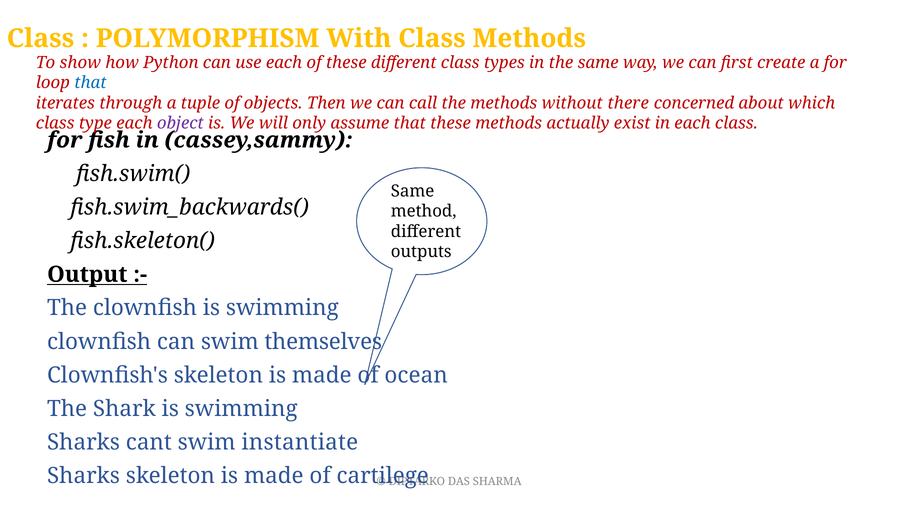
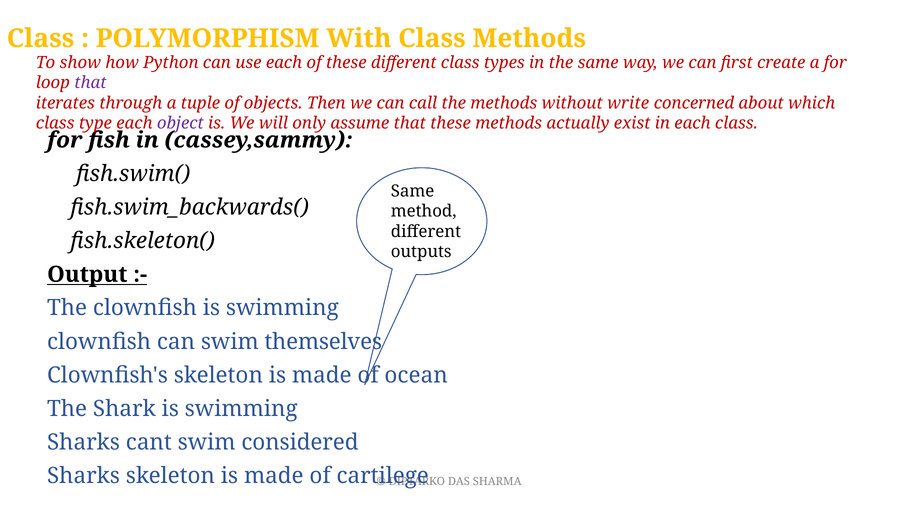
that colour: blue -> purple (90, 83)
there: there -> write (628, 103)
instantiate: instantiate -> considered (300, 442)
